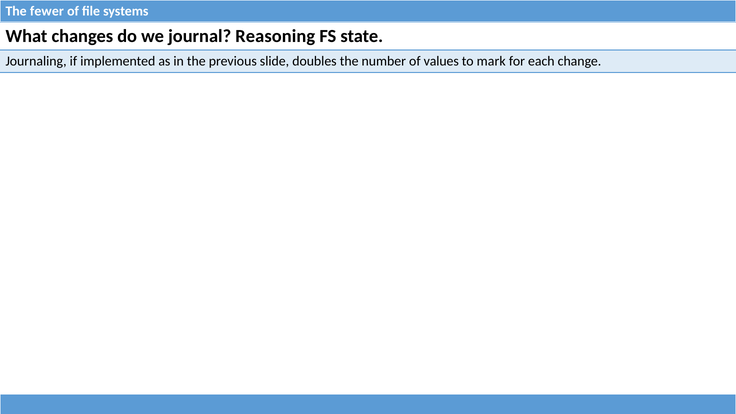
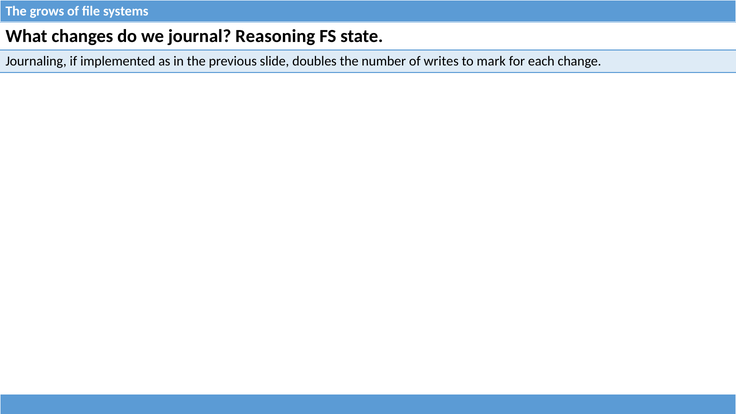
fewer: fewer -> grows (47, 11)
values: values -> writes (441, 61)
